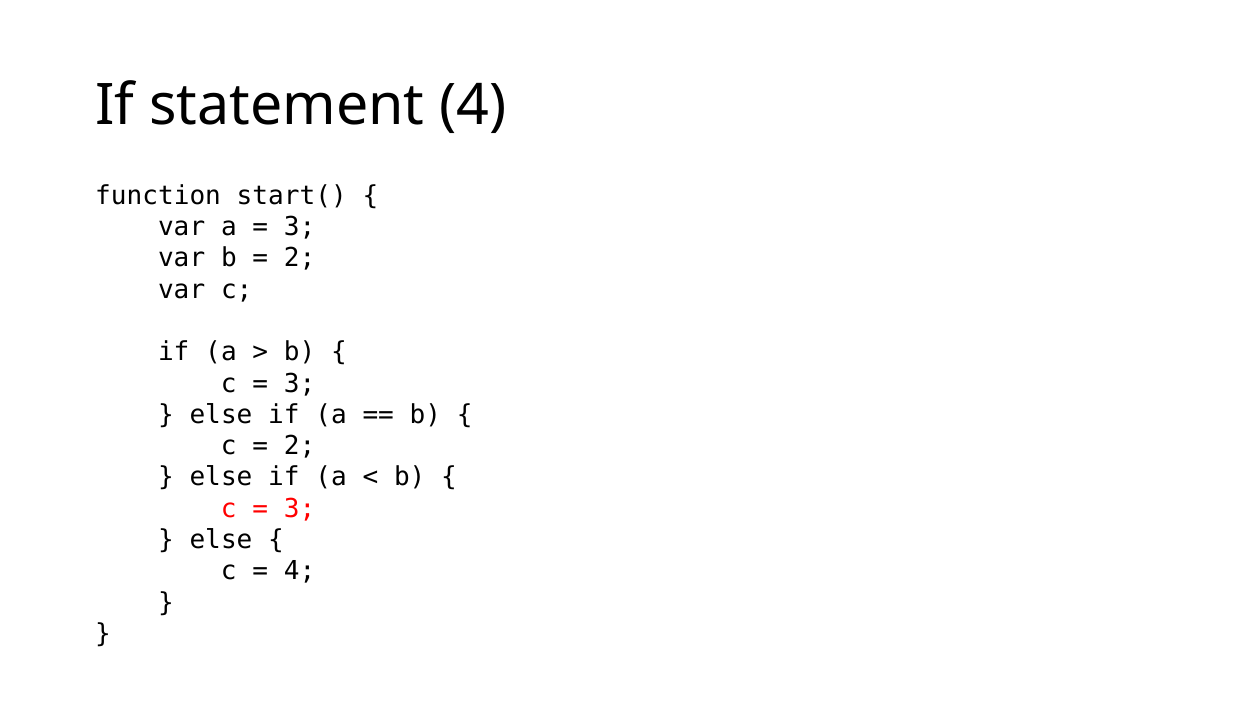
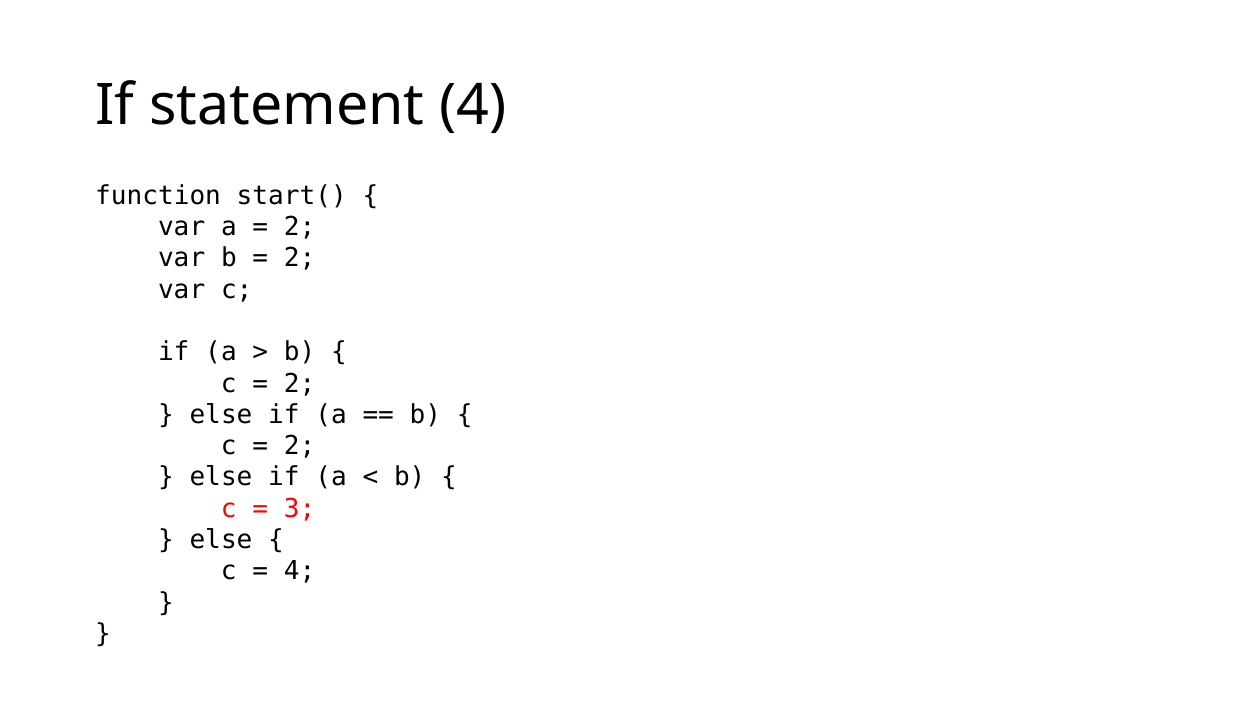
3: 3 -> 2 (300, 227)
3: 3 -> 2 (300, 383)
